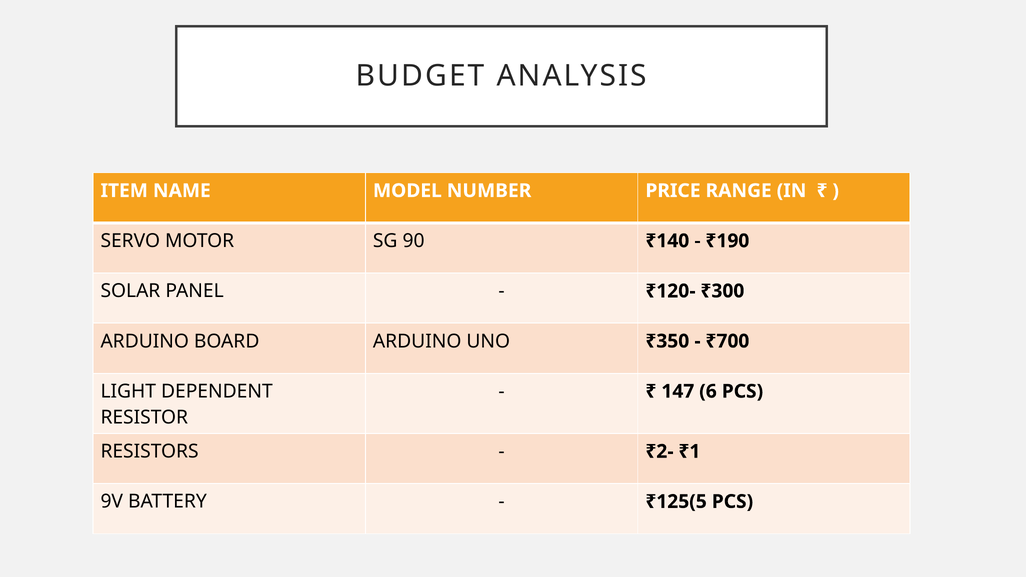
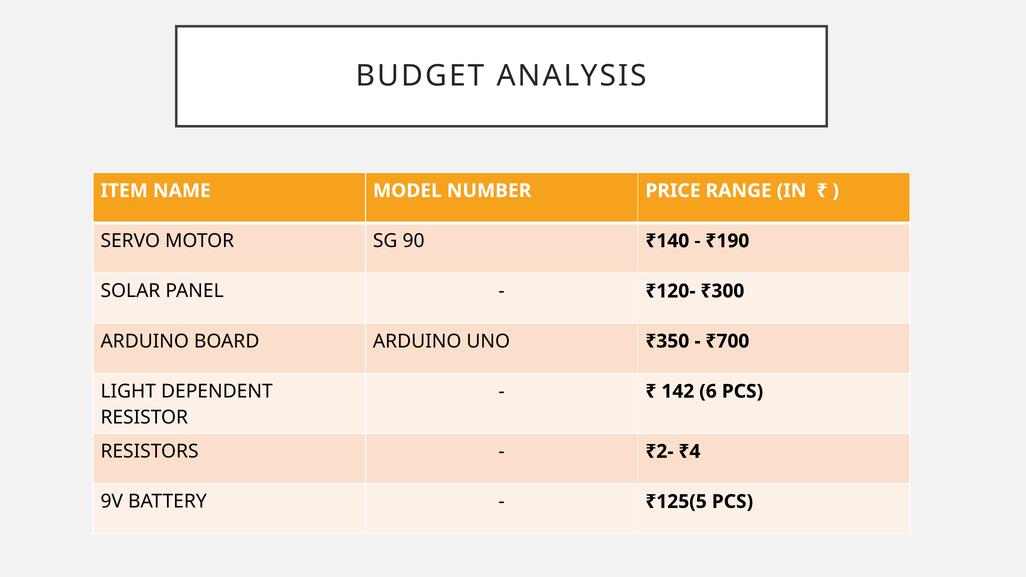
147: 147 -> 142 (678, 391)
₹1: ₹1 -> ₹4 (689, 451)
